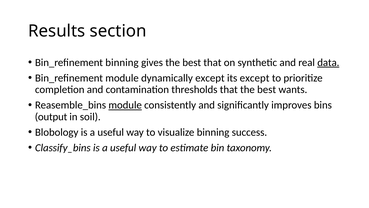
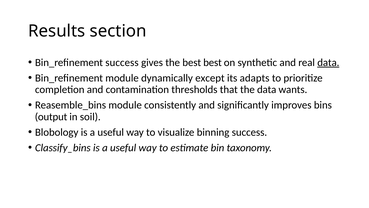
Bin_refinement binning: binning -> success (122, 62)
best that: that -> best (213, 62)
its except: except -> adapts (255, 78)
that the best: best -> data (267, 89)
module underline: present -> none (125, 105)
